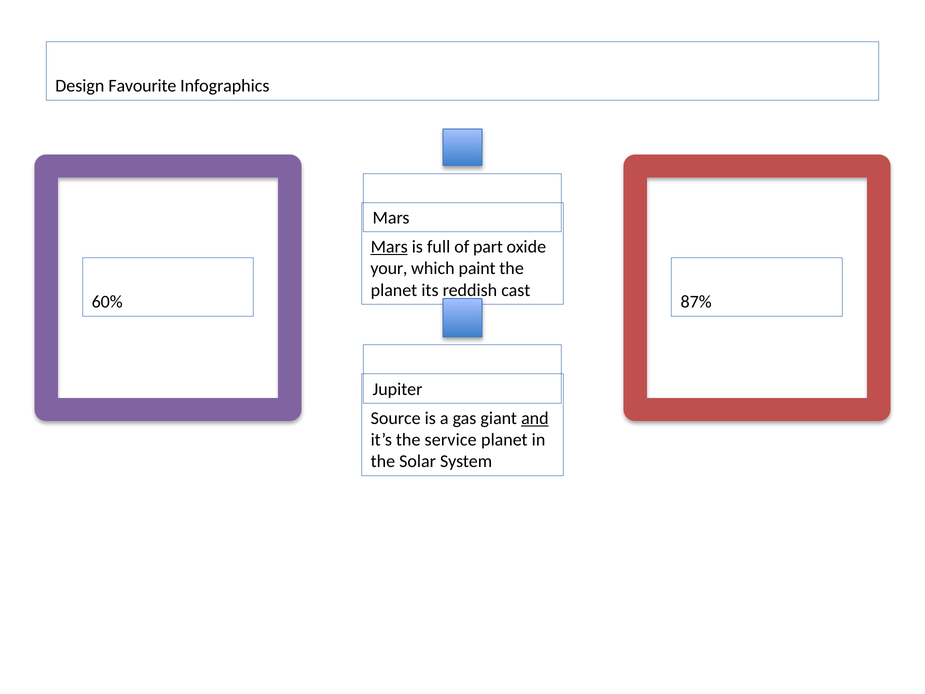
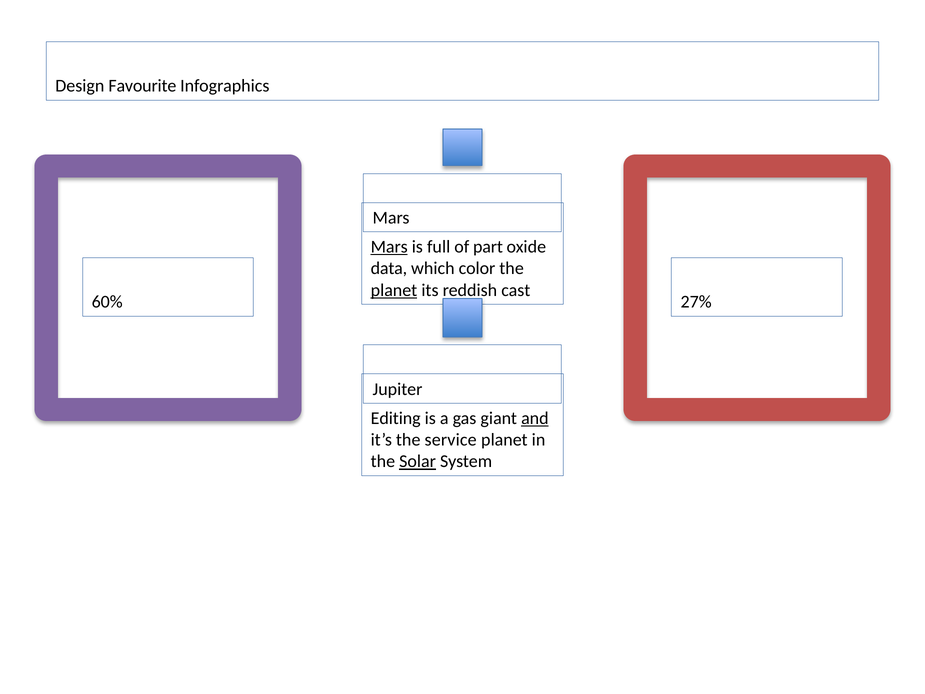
your: your -> data (389, 268)
paint: paint -> color (477, 268)
planet underline: none -> present (394, 290)
87%: 87% -> 27% (696, 302)
Source: Source -> Editing (396, 418)
Solar underline: none -> present (418, 461)
